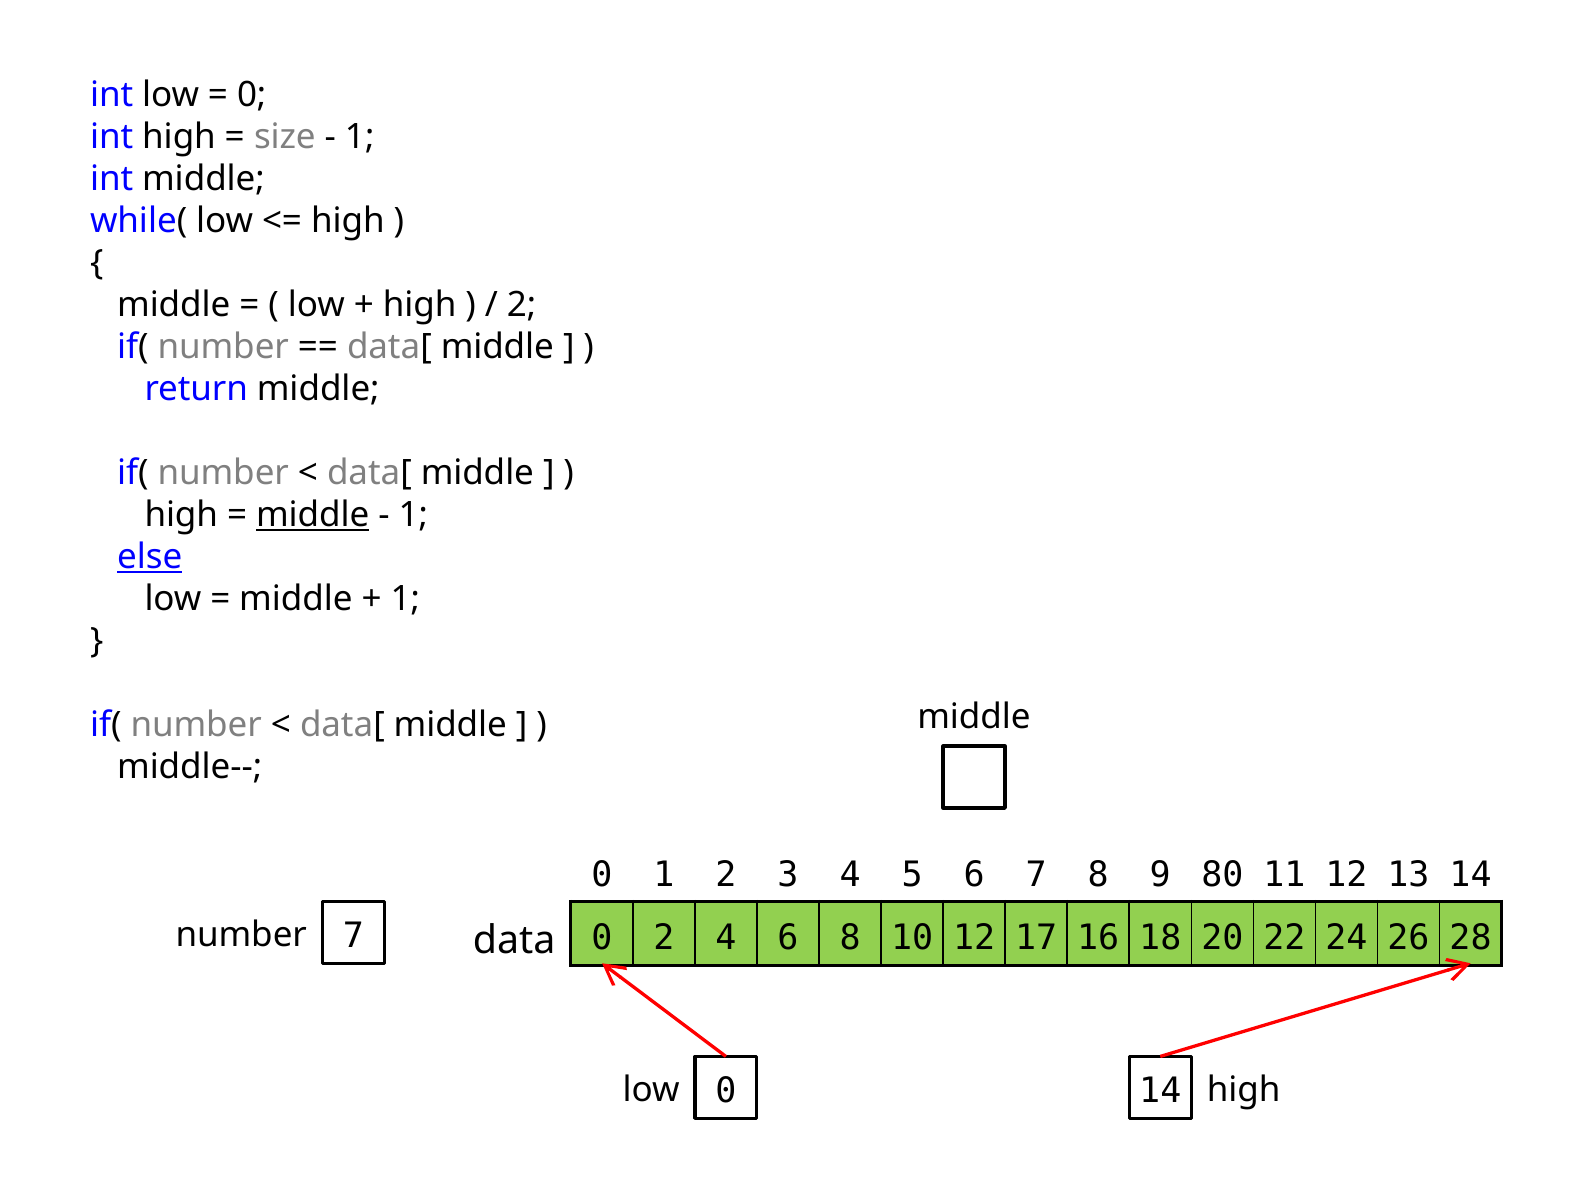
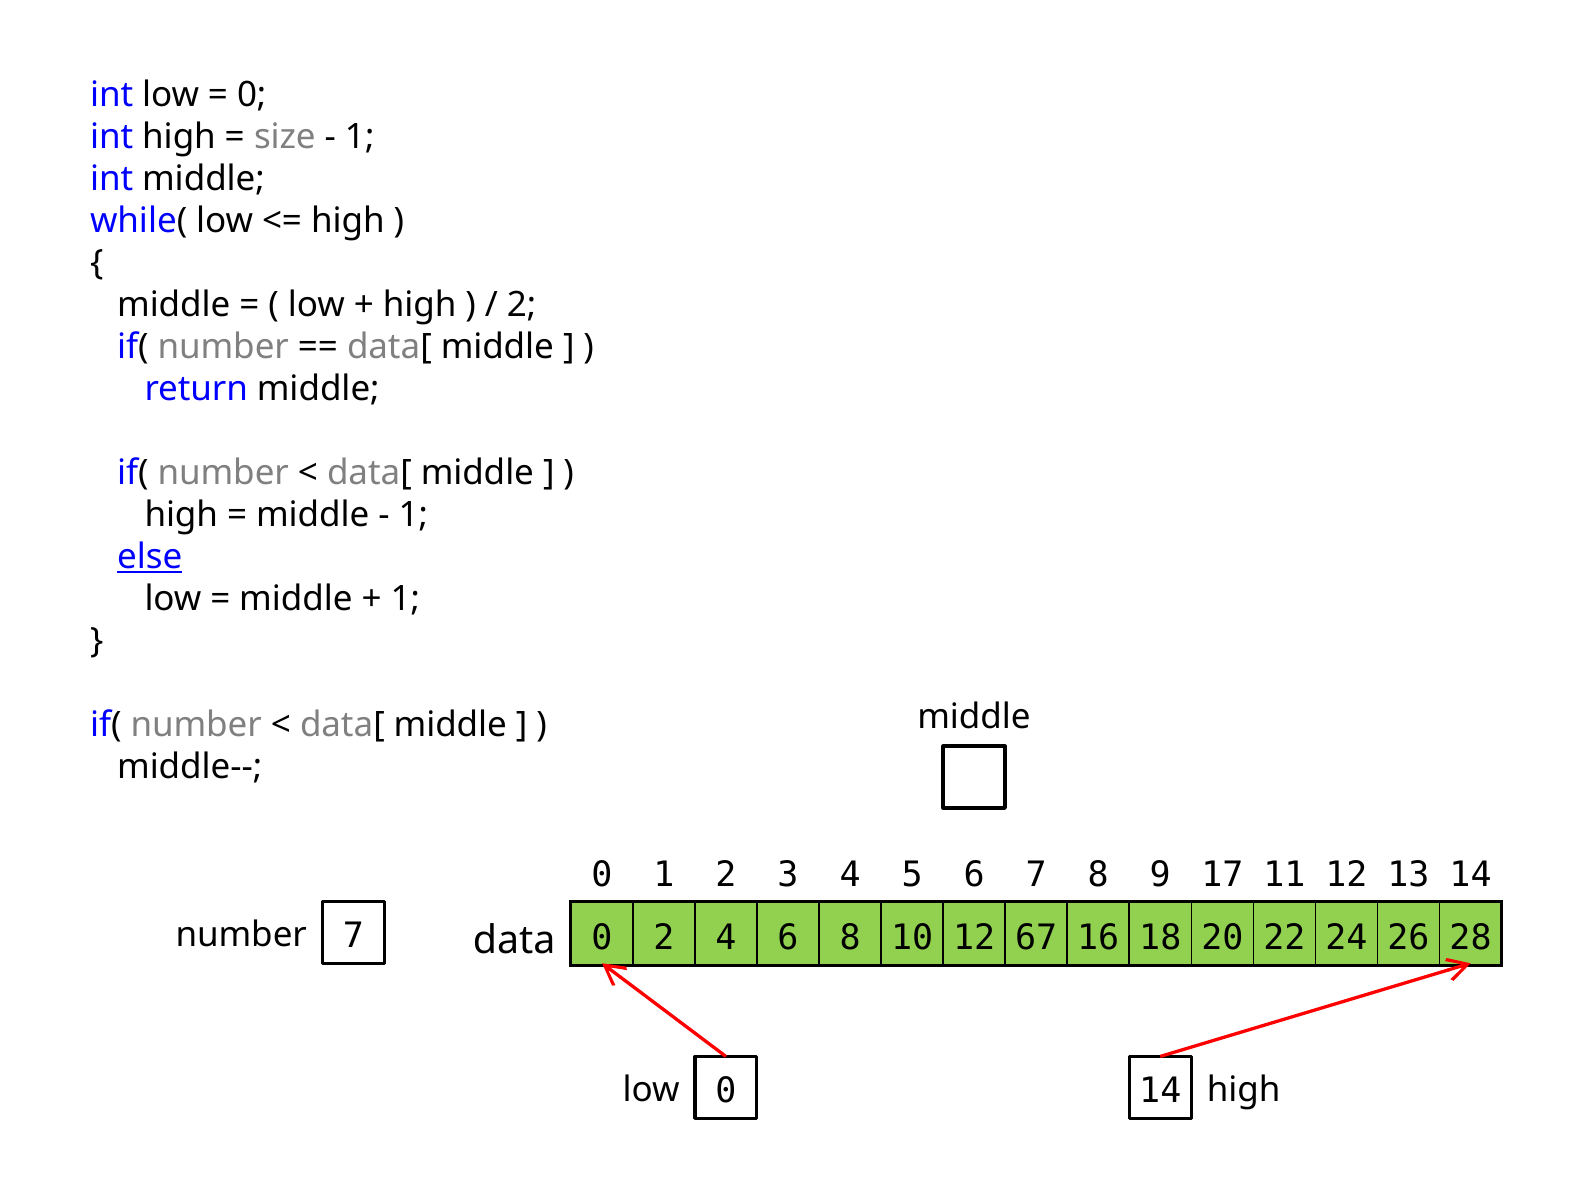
middle underline: present -> none (313, 515)
80: 80 -> 17 (1222, 875)
17: 17 -> 67 (1036, 938)
